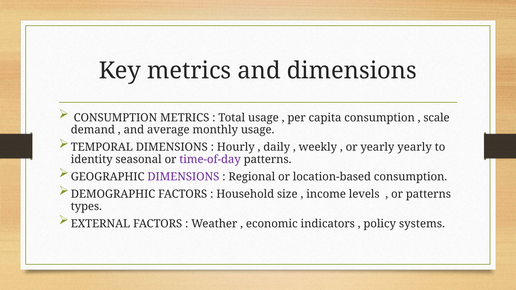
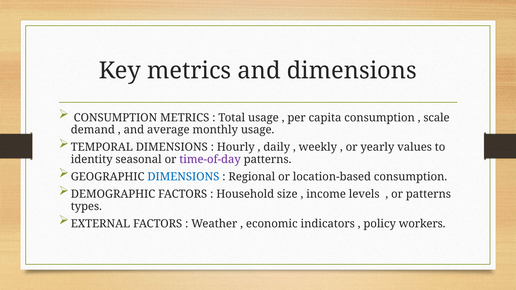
yearly yearly: yearly -> values (415, 147)
DIMENSIONS colour: purple -> blue (183, 177)
systems: systems -> workers (422, 224)
